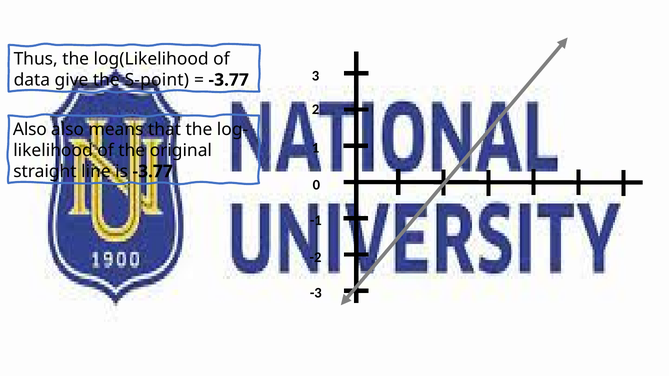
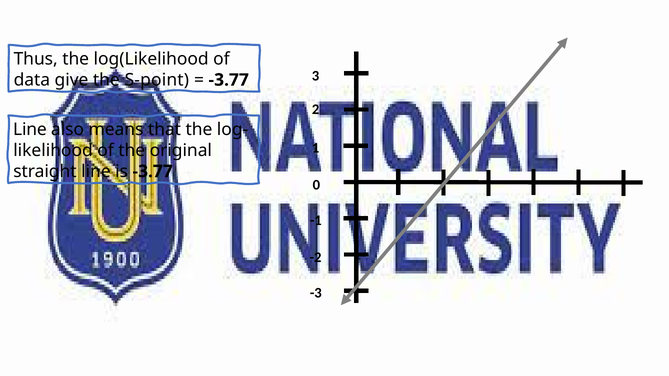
Also: Also -> Line (30, 130)
